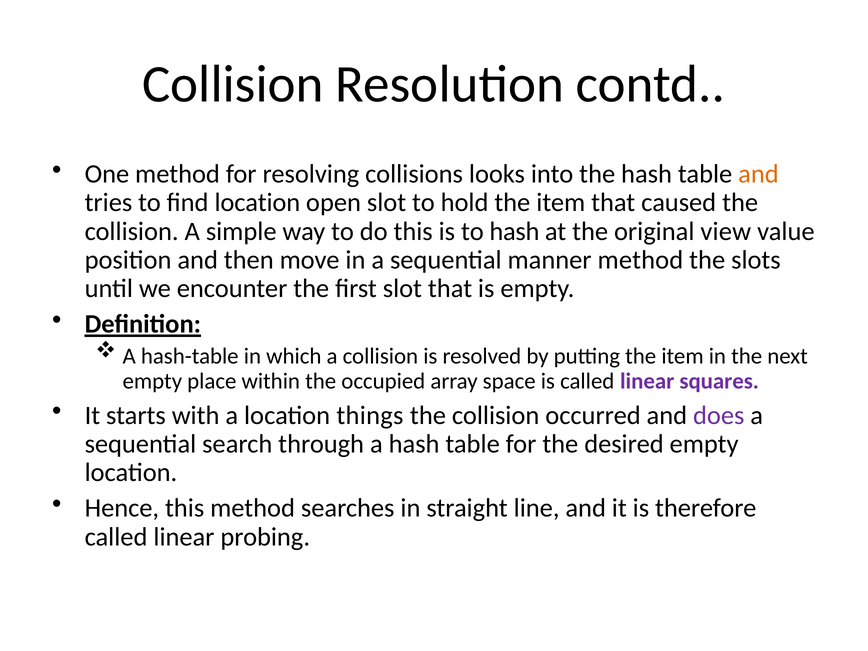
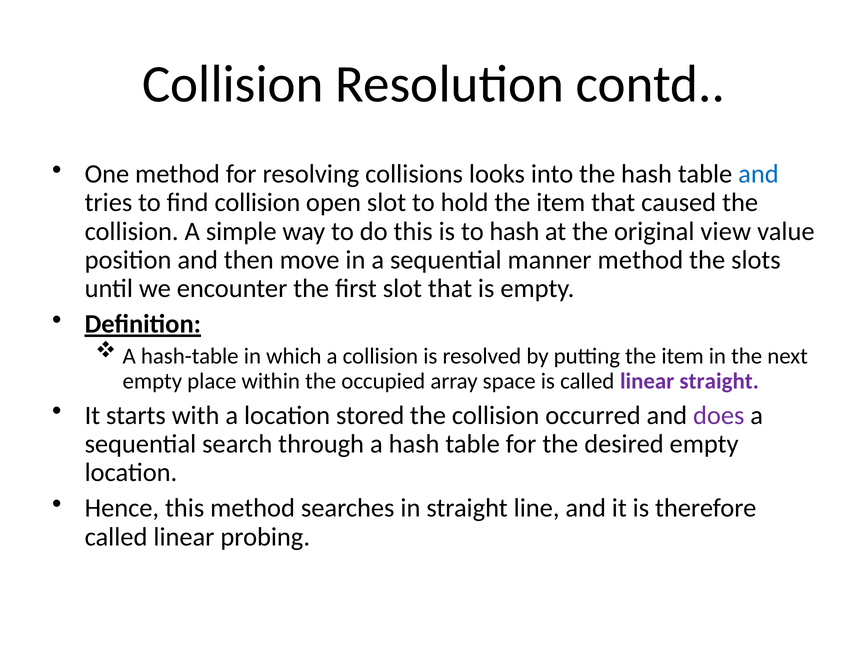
and colour: orange -> blue (758, 174)
find location: location -> collision (257, 203)
linear squares: squares -> straight (719, 381)
things: things -> stored (370, 415)
